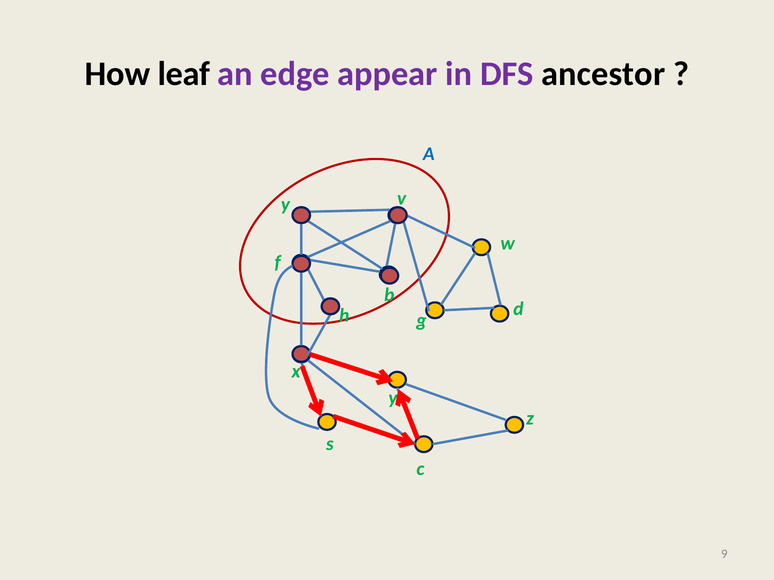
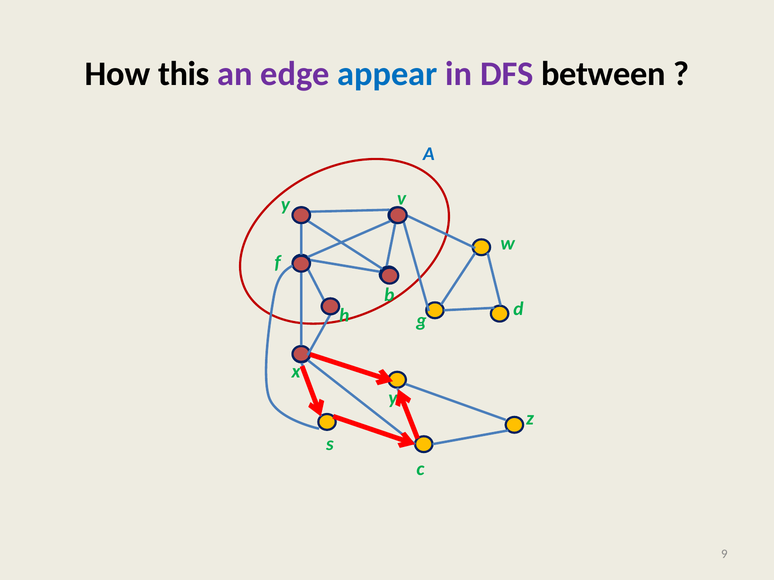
leaf: leaf -> this (184, 74)
appear colour: purple -> blue (387, 74)
ancestor: ancestor -> between (603, 74)
